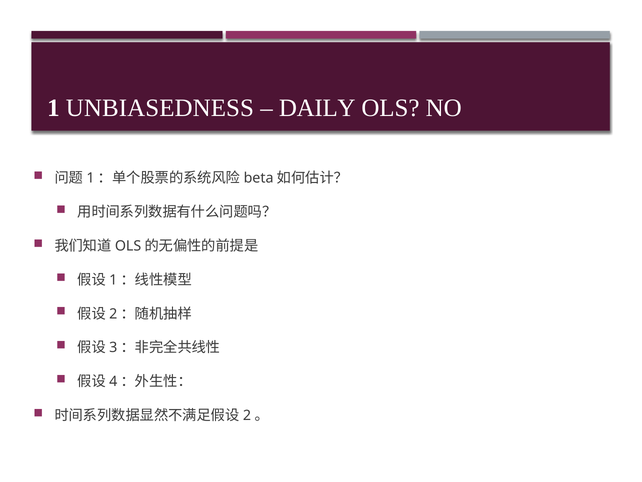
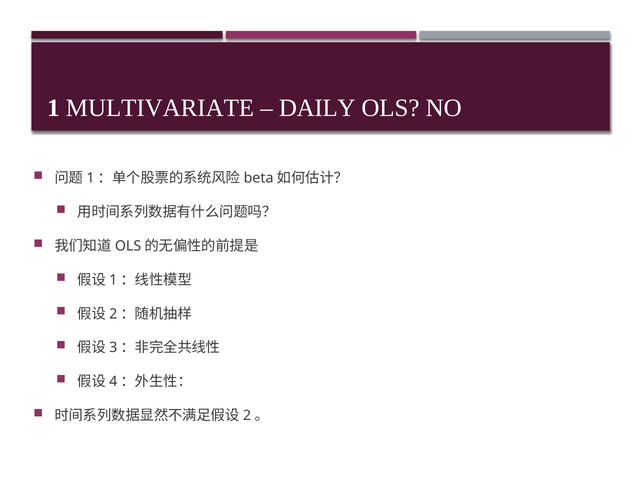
UNBIASEDNESS: UNBIASEDNESS -> MULTIVARIATE (160, 108)
